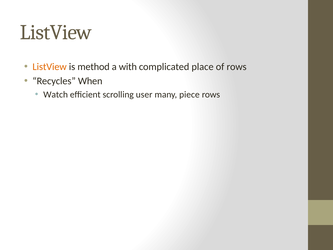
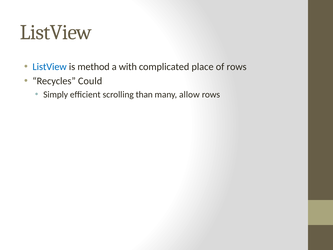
ListView colour: orange -> blue (50, 67)
When: When -> Could (90, 81)
Watch: Watch -> Simply (56, 94)
user: user -> than (144, 94)
piece: piece -> allow (189, 94)
